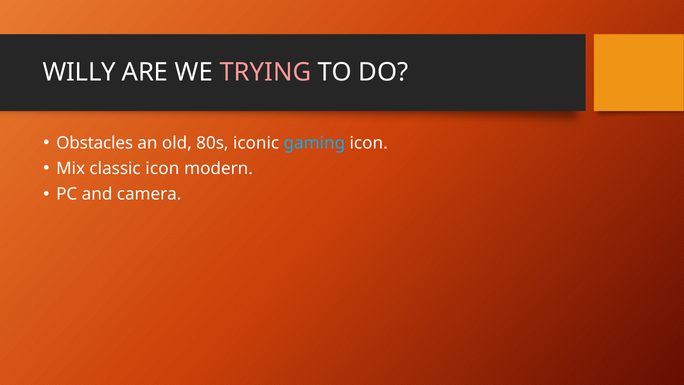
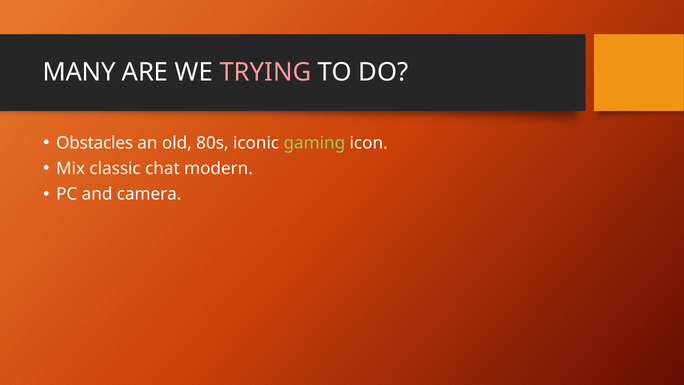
WILLY: WILLY -> MANY (79, 72)
gaming colour: light blue -> light green (314, 143)
classic icon: icon -> chat (162, 168)
